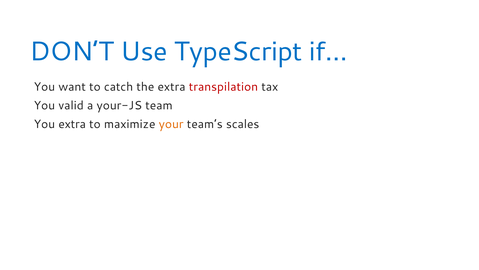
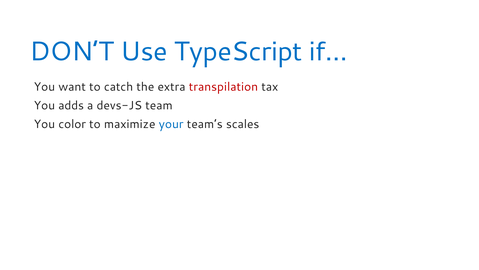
valid: valid -> adds (71, 105)
your-JS: your-JS -> devs-JS (119, 105)
You extra: extra -> color (72, 124)
your colour: orange -> blue (171, 124)
